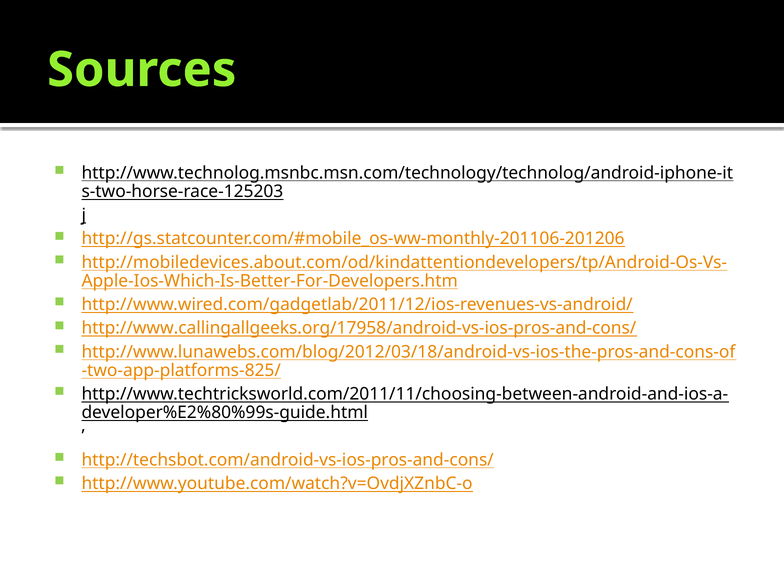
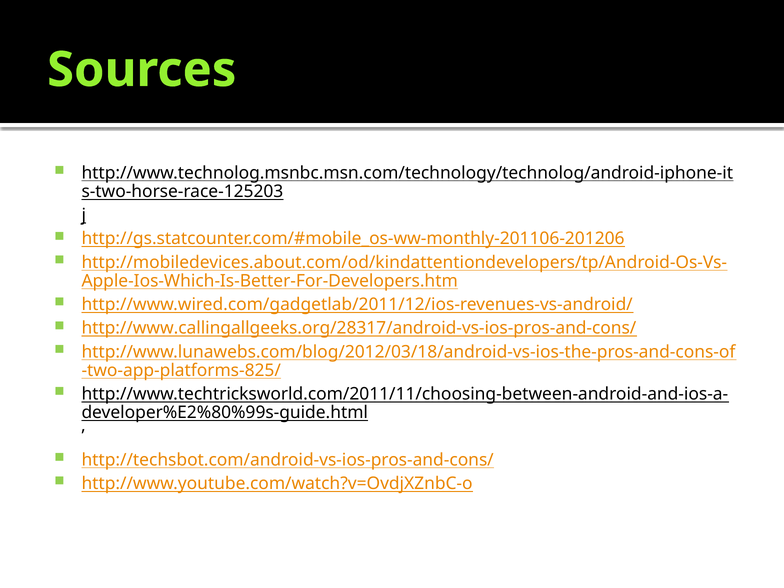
http://www.callingallgeeks.org/17958/android-vs-ios-pros-and-cons/: http://www.callingallgeeks.org/17958/android-vs-ios-pros-and-cons/ -> http://www.callingallgeeks.org/28317/android-vs-ios-pros-and-cons/ (359, 328)
